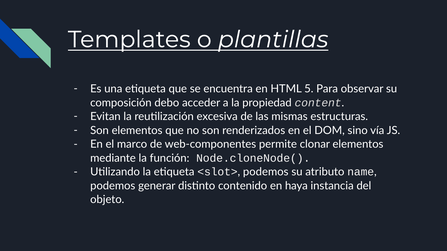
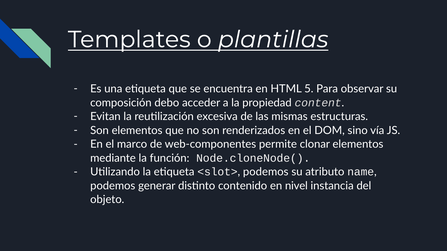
haya: haya -> nivel (296, 186)
